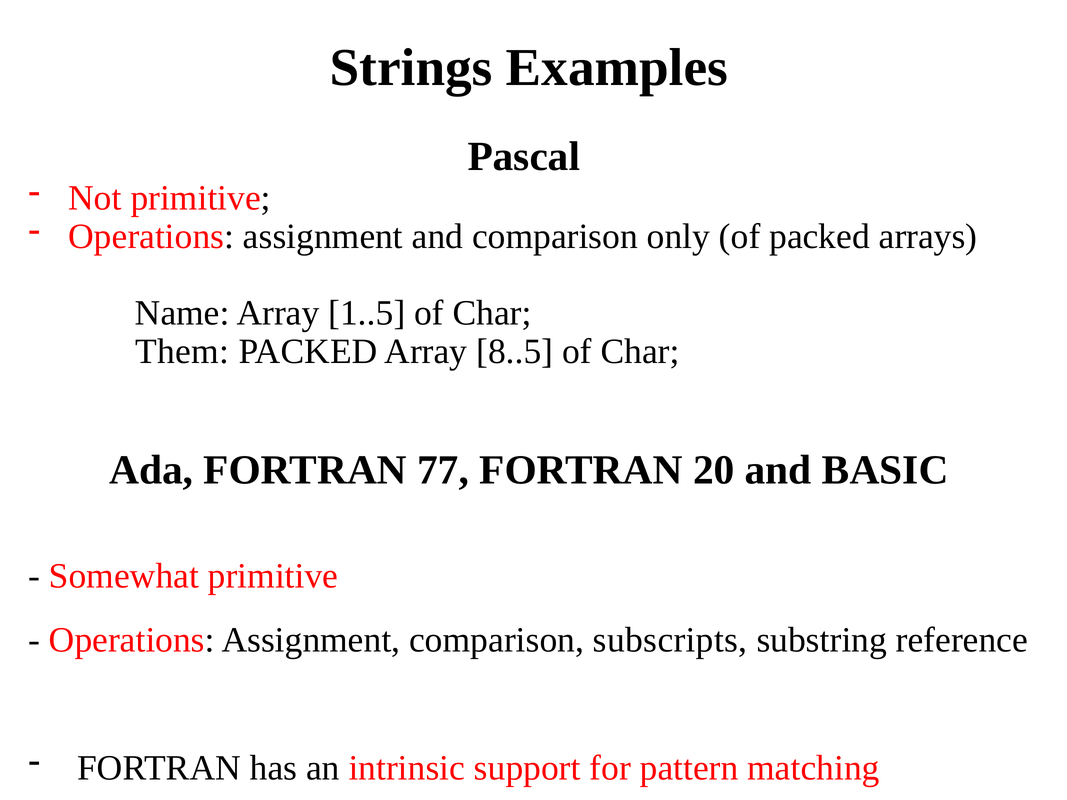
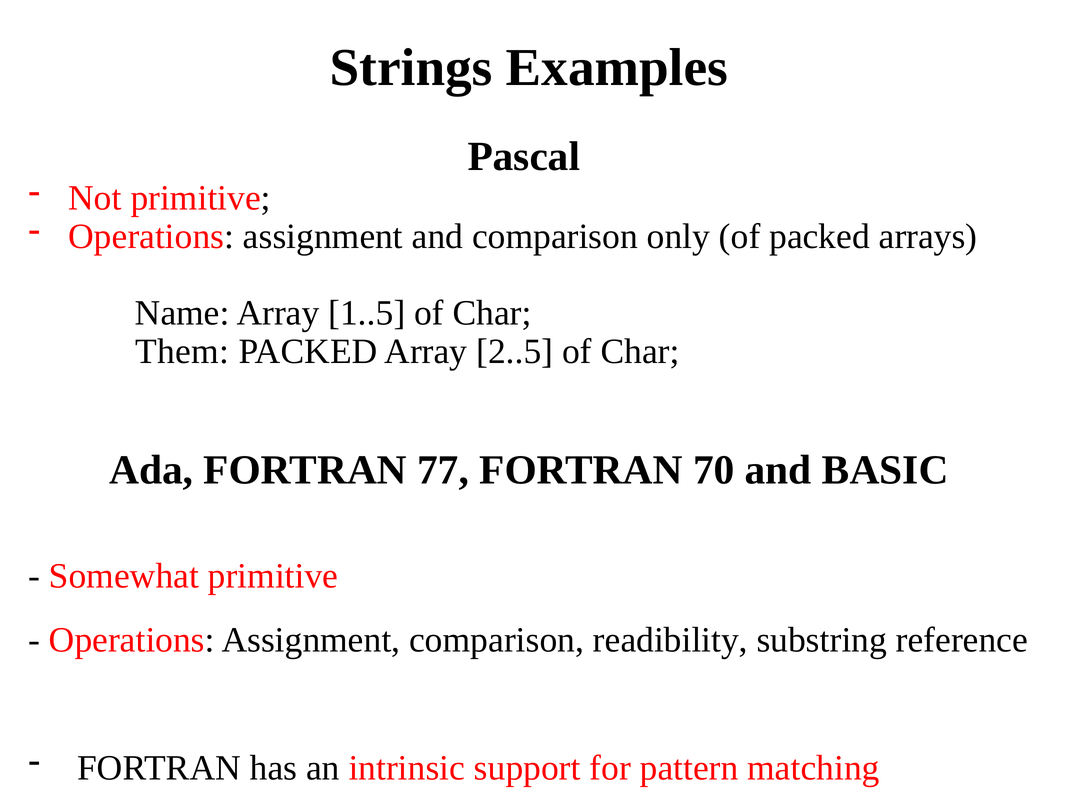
8..5: 8..5 -> 2..5 (515, 352)
20: 20 -> 70 (714, 470)
subscripts: subscripts -> readibility (670, 640)
